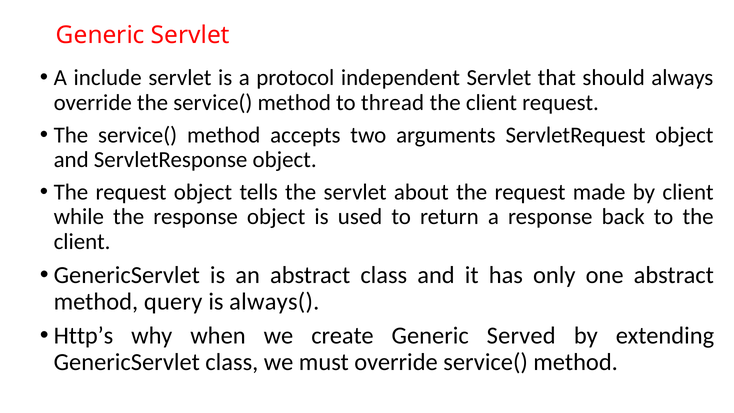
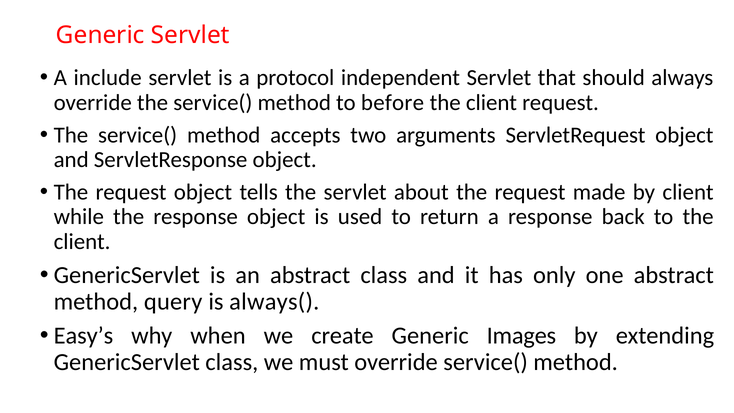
thread: thread -> before (393, 102)
Http’s: Http’s -> Easy’s (83, 335)
Served: Served -> Images (521, 335)
